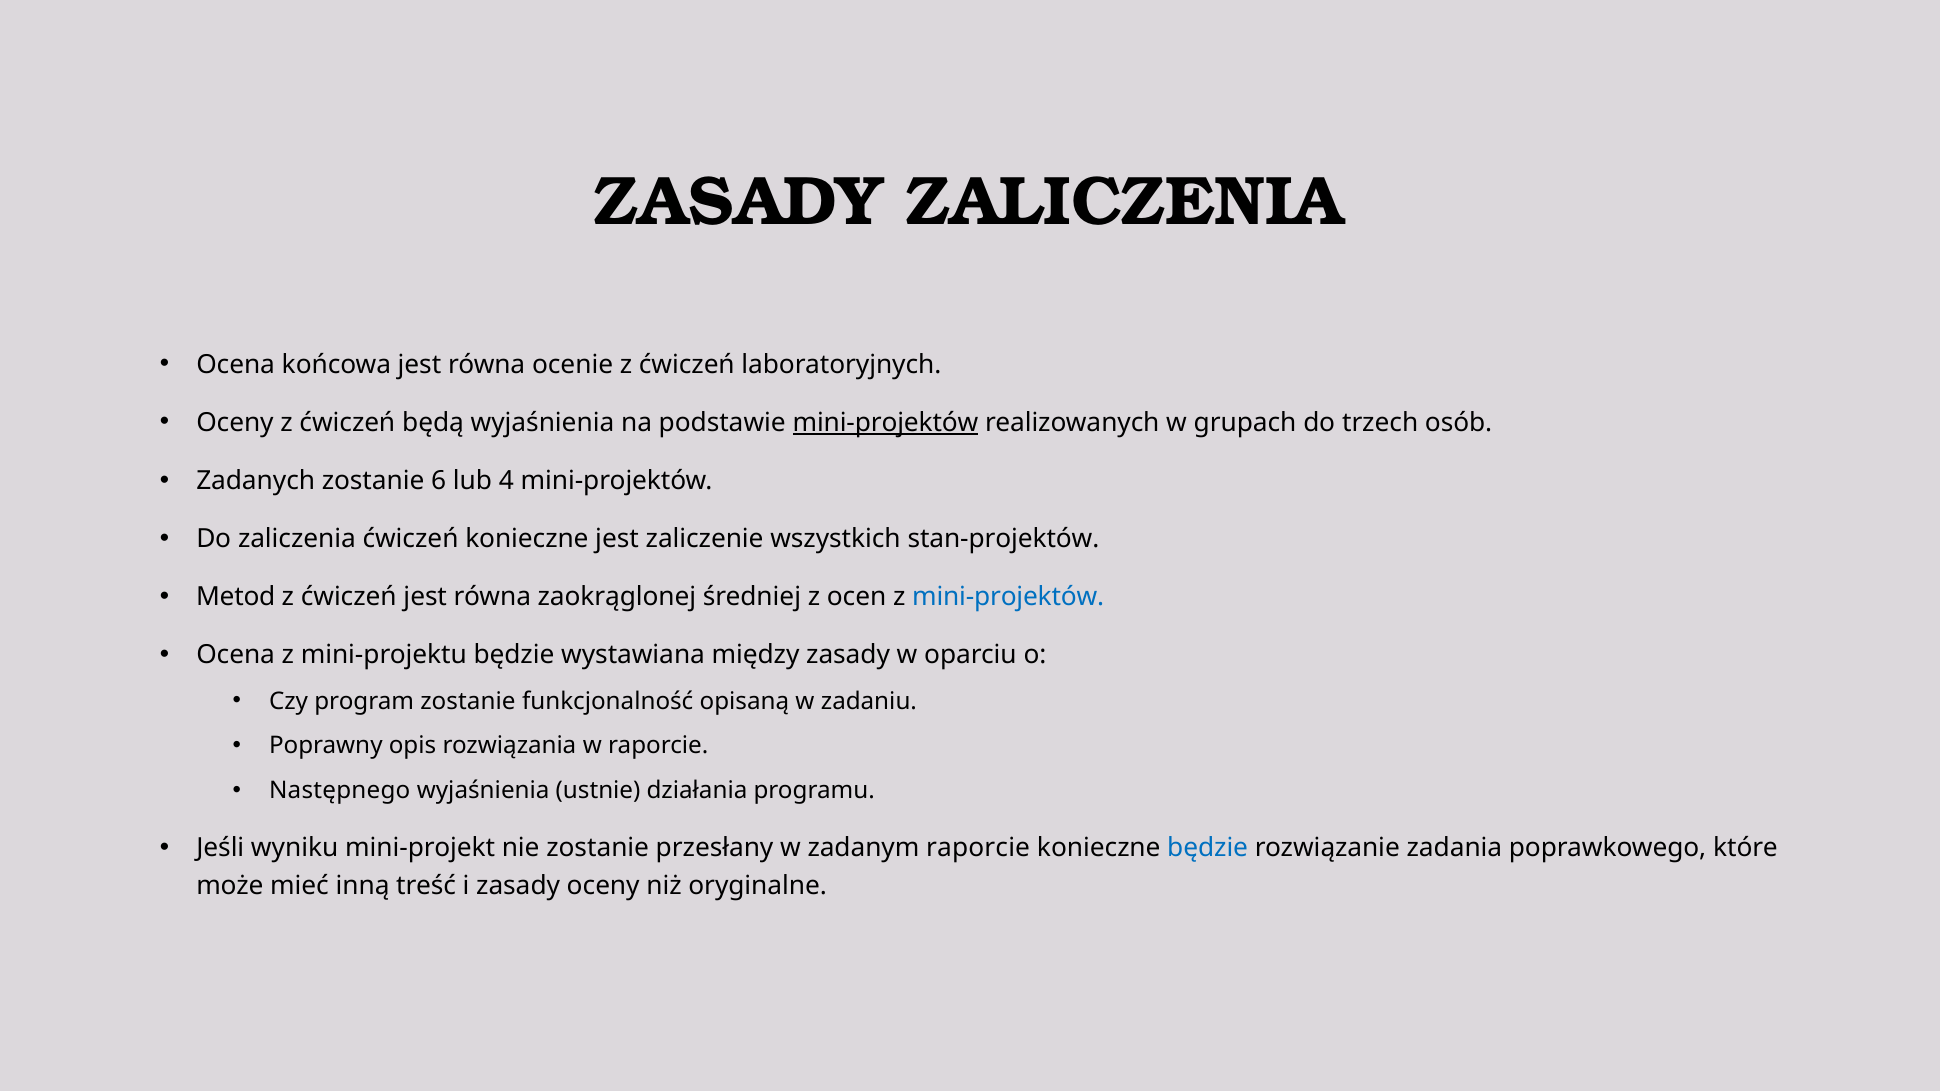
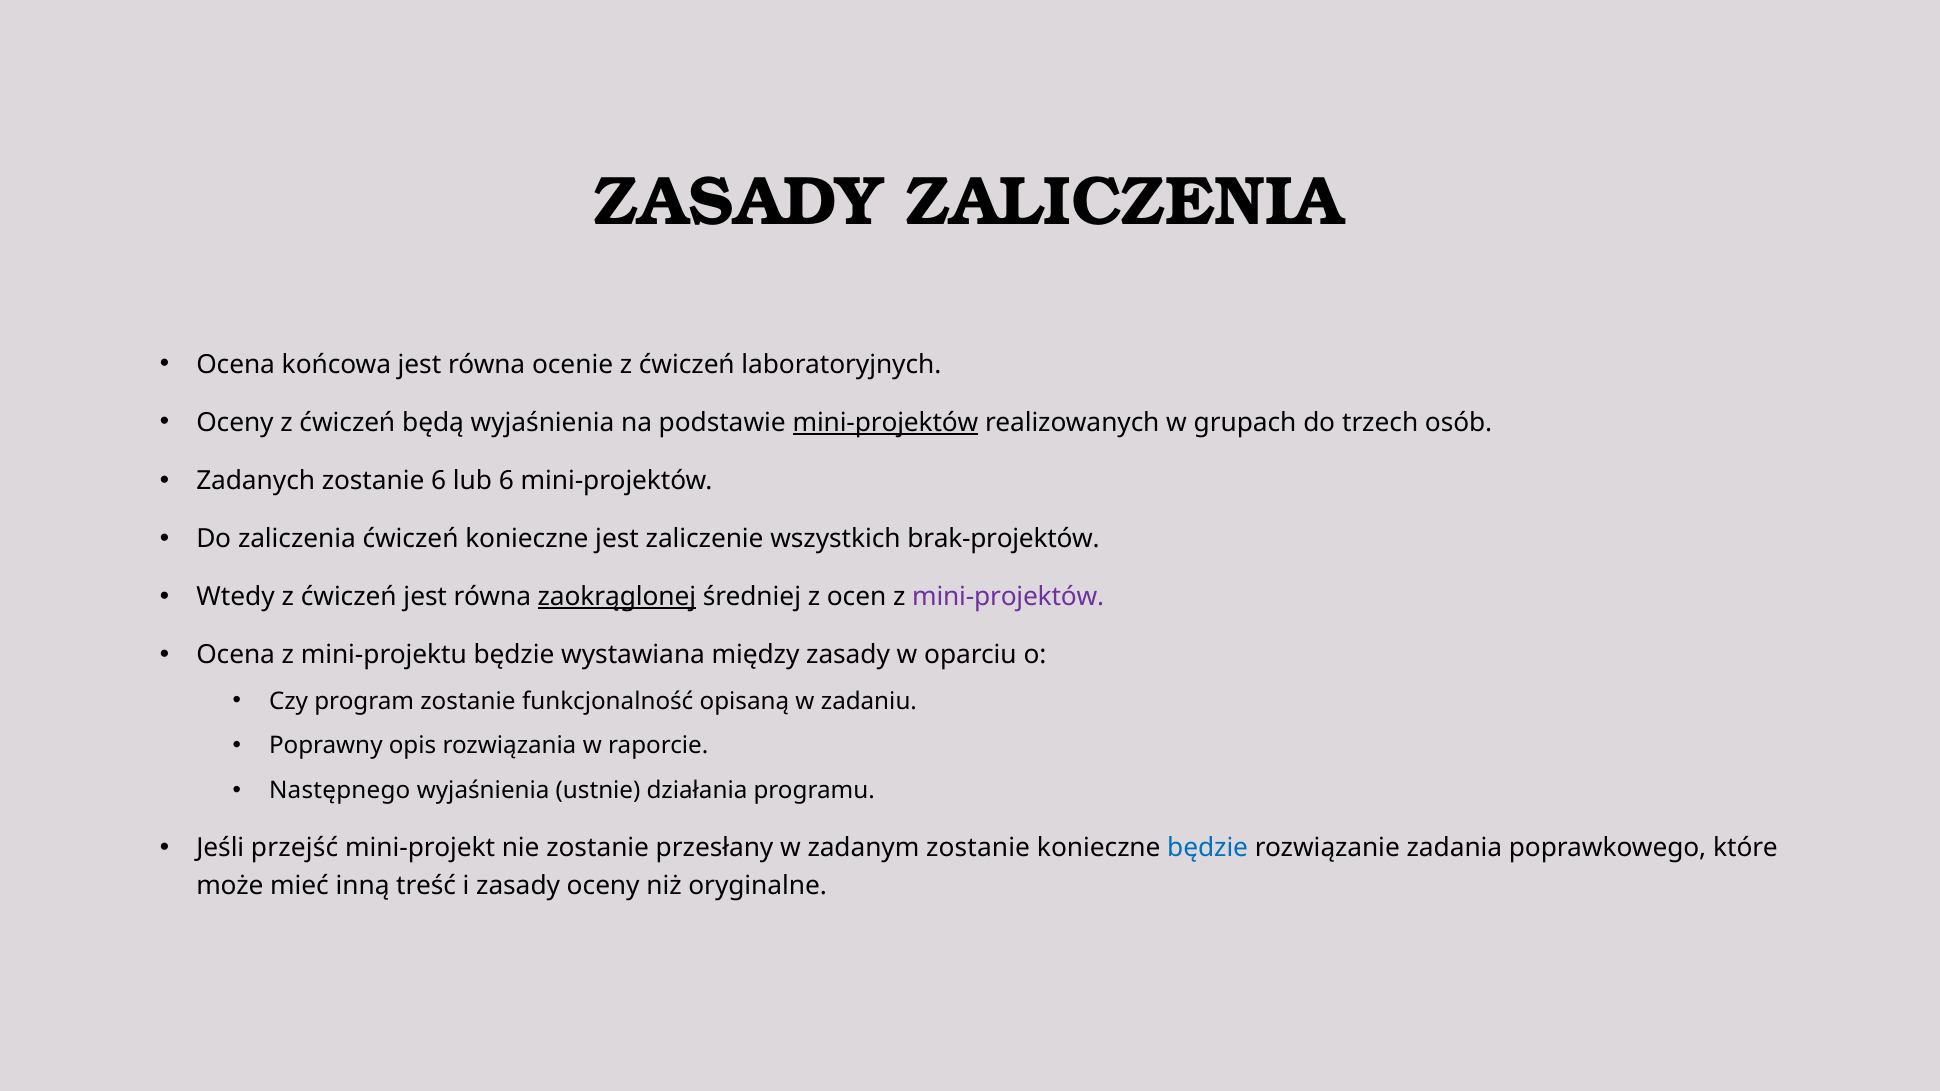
lub 4: 4 -> 6 (506, 481)
stan-projektów: stan-projektów -> brak-projektów (1003, 539)
Metod: Metod -> Wtedy (236, 597)
zaokrąglonej underline: none -> present (617, 597)
mini-projektów colour: blue -> purple (1008, 597)
wyniku: wyniku -> przejść (295, 848)
zadanym raporcie: raporcie -> zostanie (978, 848)
